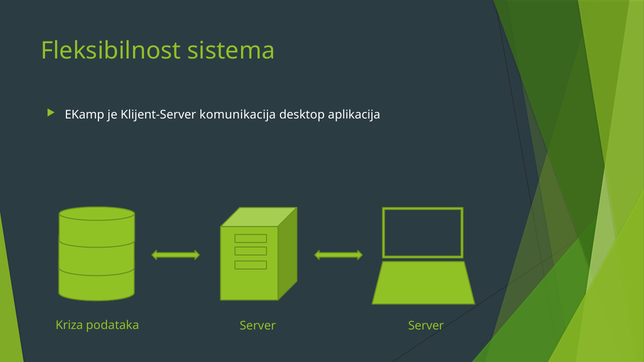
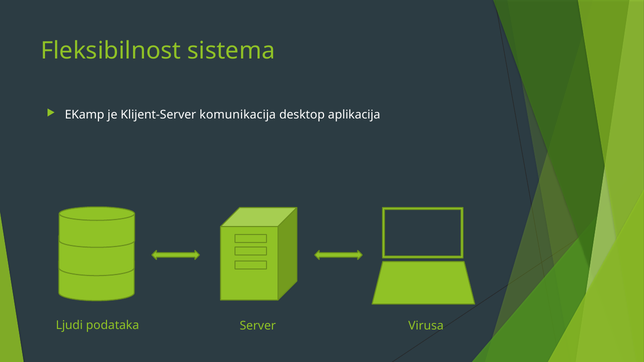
Kriza: Kriza -> Ljudi (69, 326)
Server Server: Server -> Virusa (426, 326)
